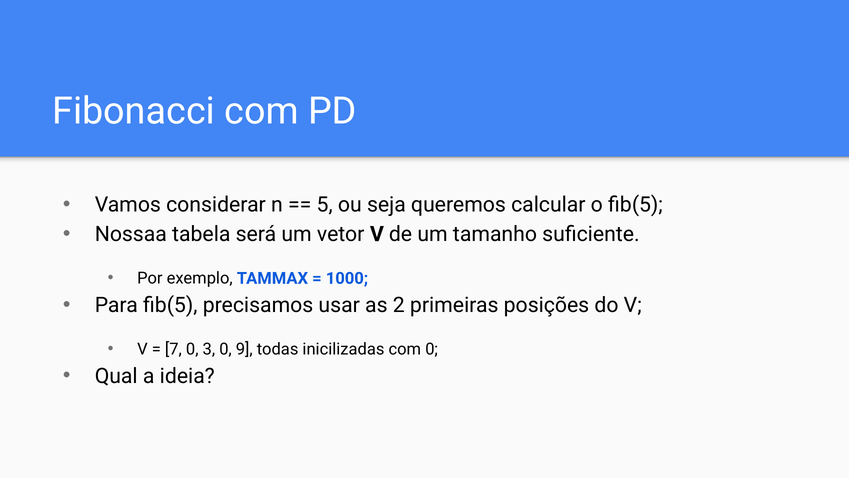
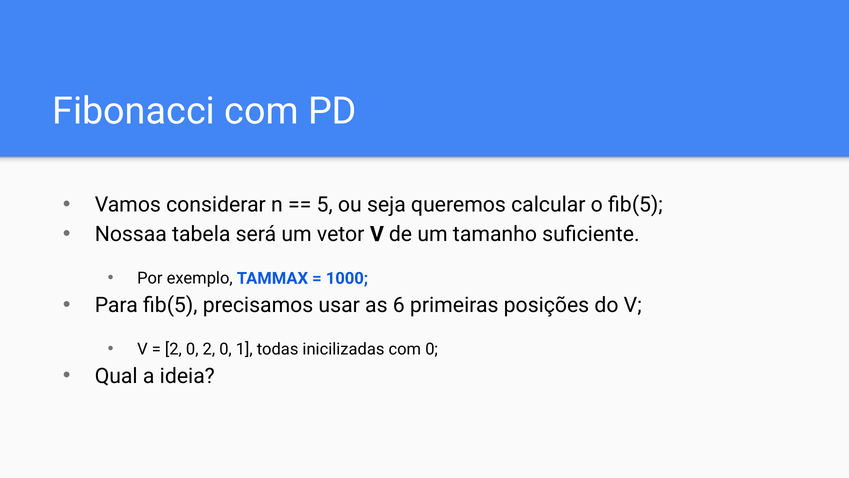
2: 2 -> 6 (399, 305)
7: 7 -> 2 (173, 349)
0 3: 3 -> 2 (209, 349)
9: 9 -> 1 (244, 349)
